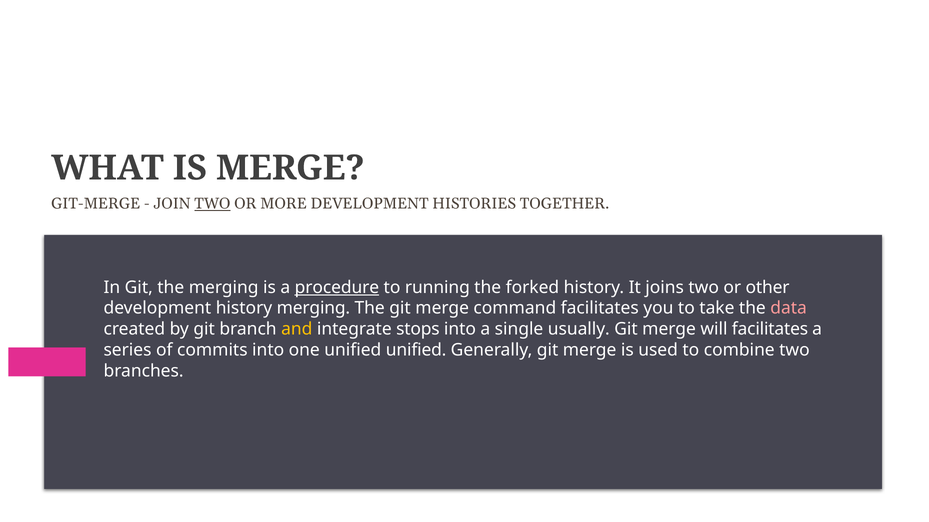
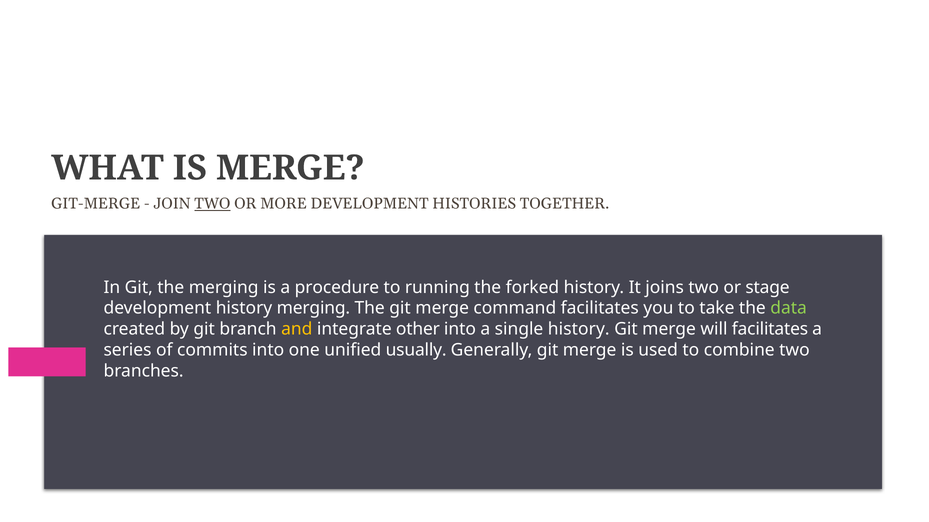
procedure underline: present -> none (337, 288)
other: other -> stage (768, 288)
data colour: pink -> light green (789, 309)
stops: stops -> other (418, 329)
single usually: usually -> history (579, 329)
unified unified: unified -> usually (416, 350)
